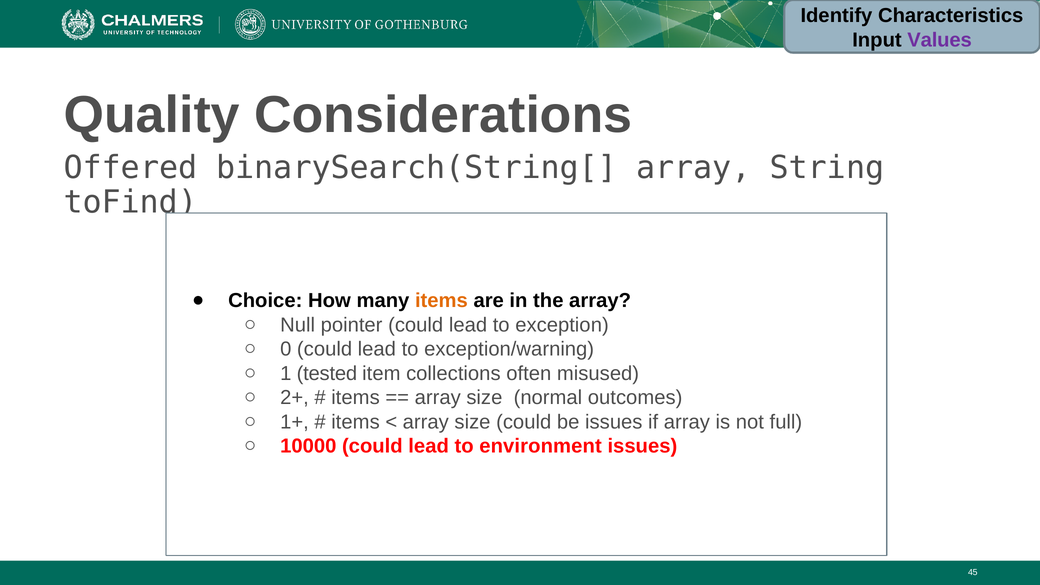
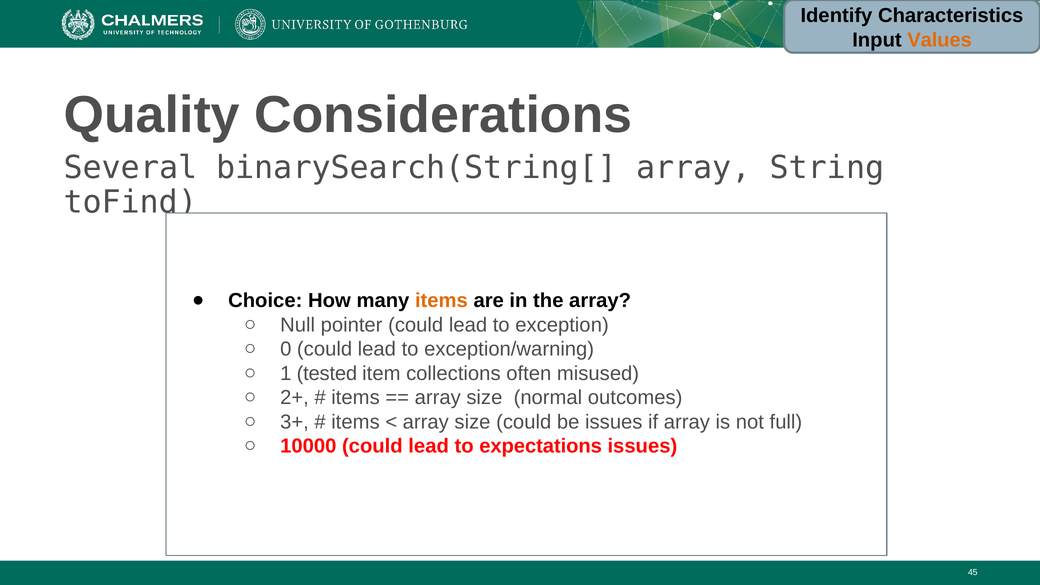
Values colour: purple -> orange (940, 40)
Offered: Offered -> Several (131, 168)
1+: 1+ -> 3+ (295, 422)
environment: environment -> expectations (541, 446)
